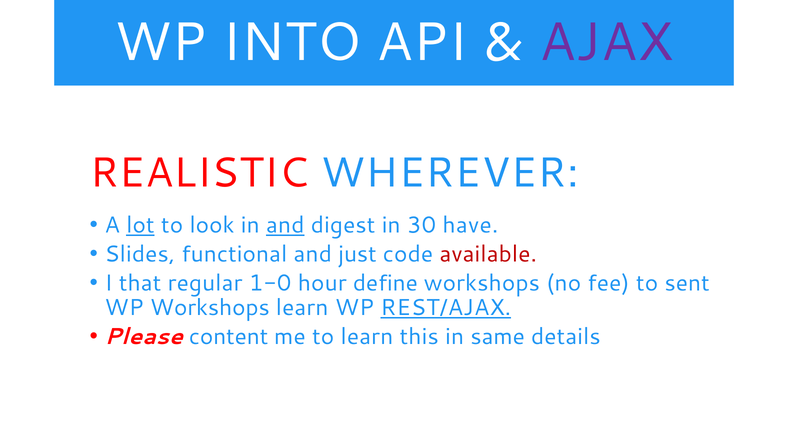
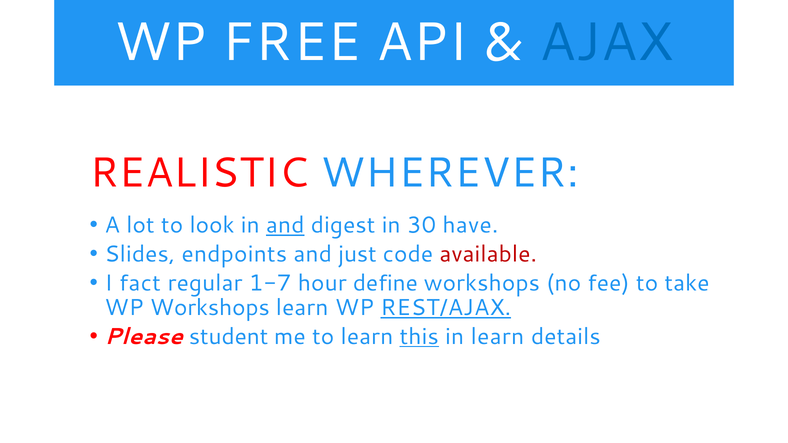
INTO: INTO -> FREE (291, 43)
AJAX colour: purple -> blue (606, 43)
lot underline: present -> none (140, 225)
functional: functional -> endpoints (234, 254)
that: that -> fact (140, 283)
1-0: 1-0 -> 1-7 (270, 283)
sent: sent -> take (687, 283)
content: content -> student (229, 337)
this underline: none -> present (419, 337)
in same: same -> learn (497, 337)
